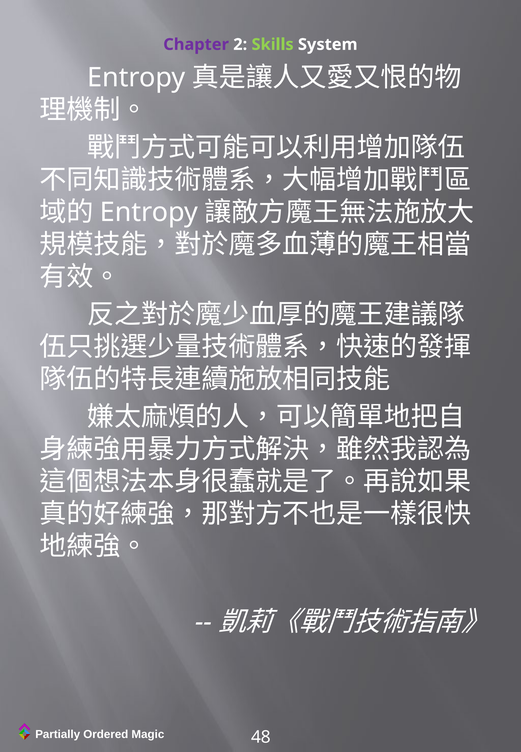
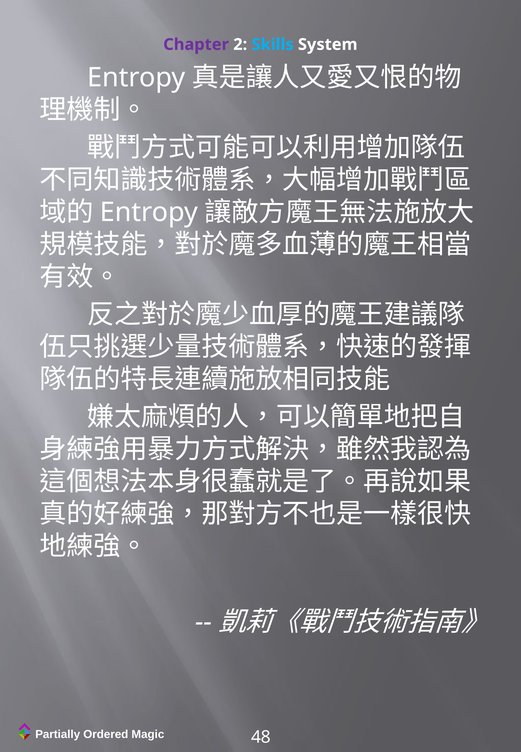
Skills colour: light green -> light blue (273, 45)
